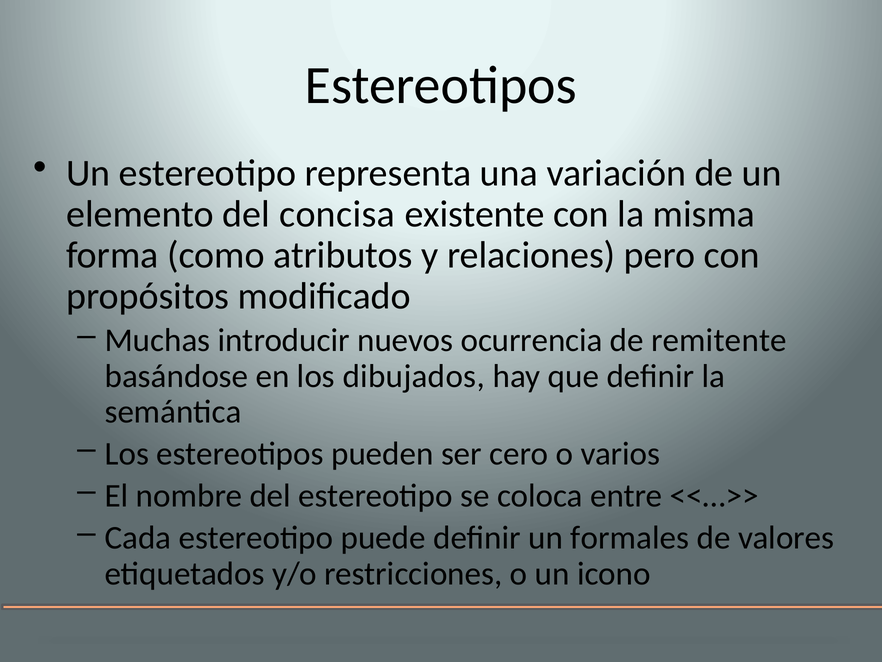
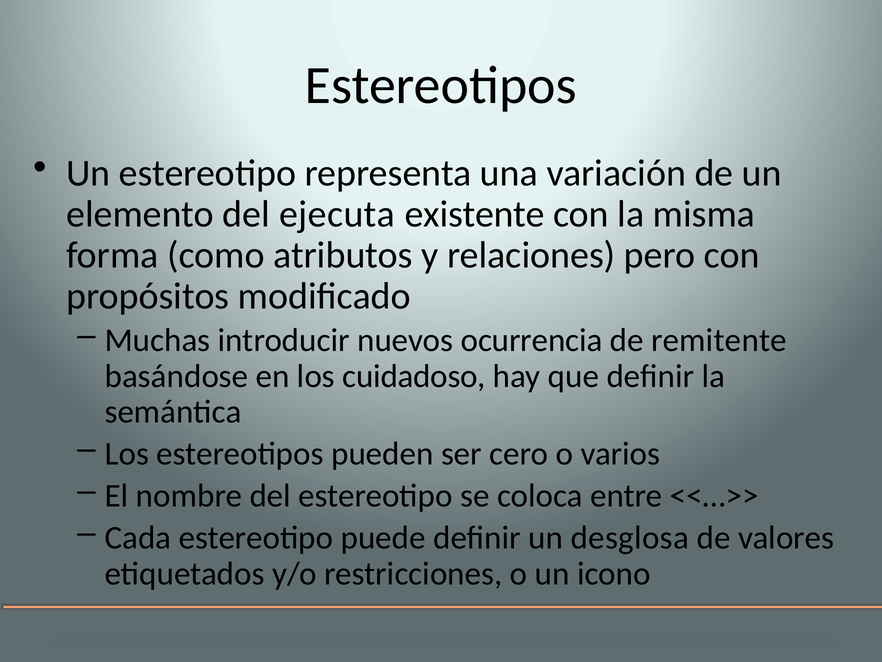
concisa: concisa -> ejecuta (337, 214)
dibujados: dibujados -> cuidadoso (414, 376)
formales: formales -> desglosa (630, 538)
